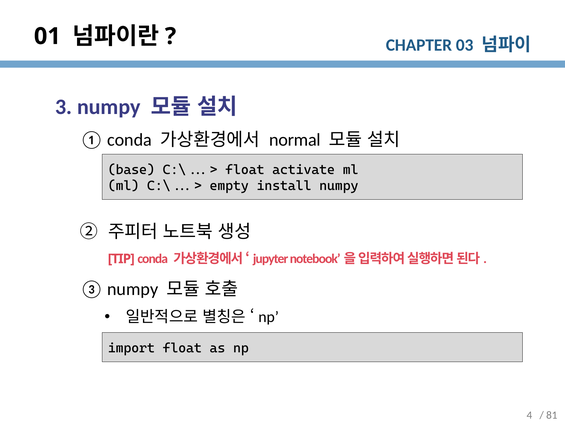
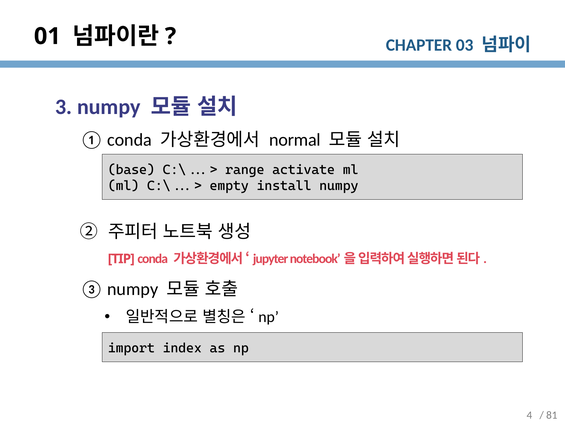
C:\...> float: float -> range (245, 170)
import float: float -> index (182, 348)
